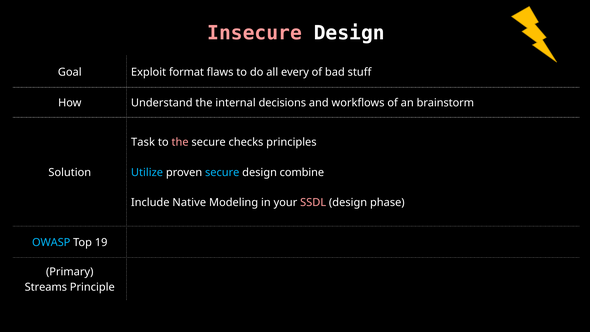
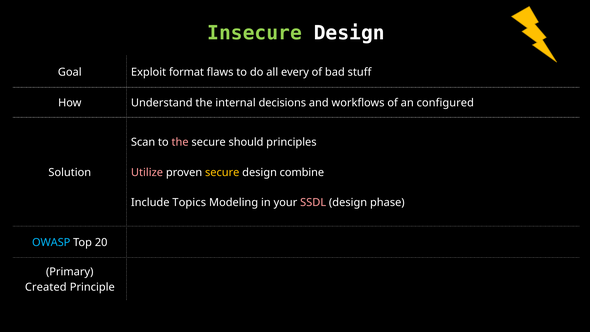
Insecure colour: pink -> light green (255, 33)
brainstorm: brainstorm -> configured (445, 103)
Task: Task -> Scan (143, 142)
checks: checks -> should (246, 142)
Utilize colour: light blue -> pink (147, 172)
secure colour: light blue -> yellow (222, 172)
Native: Native -> Topics (189, 202)
19: 19 -> 20 (101, 242)
Streams: Streams -> Created (46, 287)
